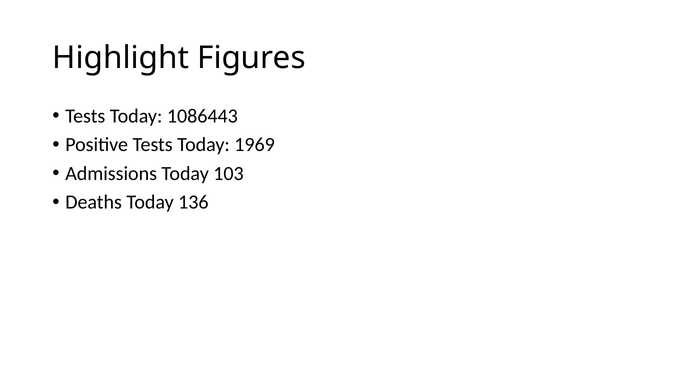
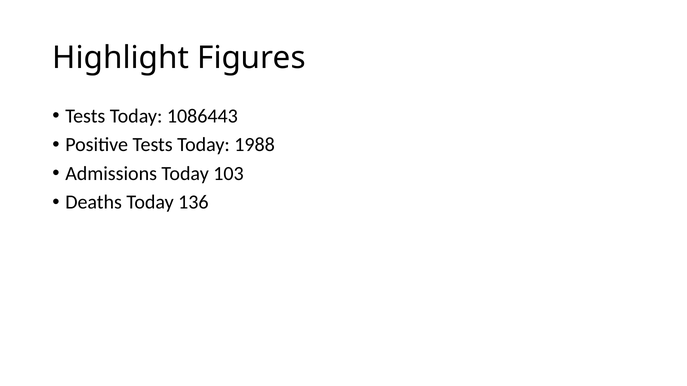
1969: 1969 -> 1988 (255, 145)
